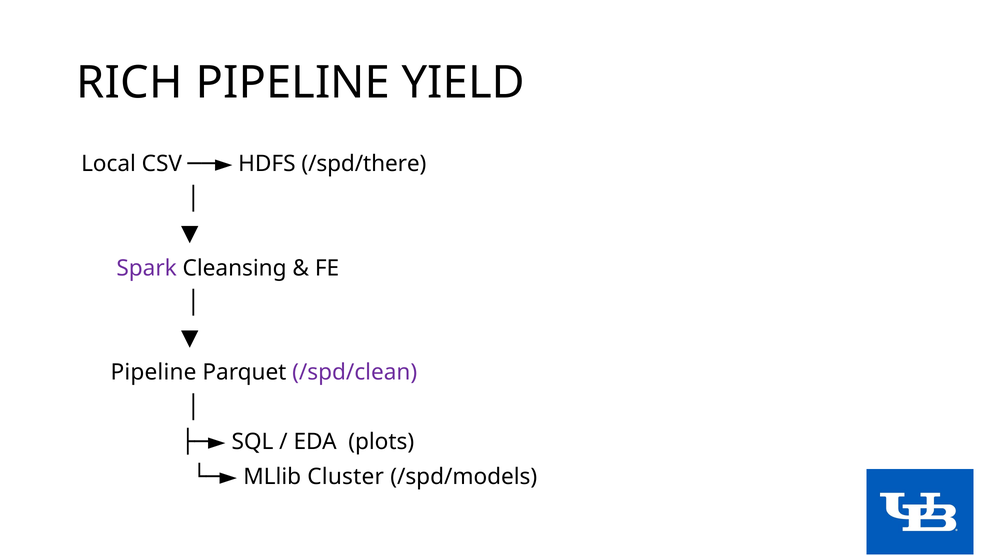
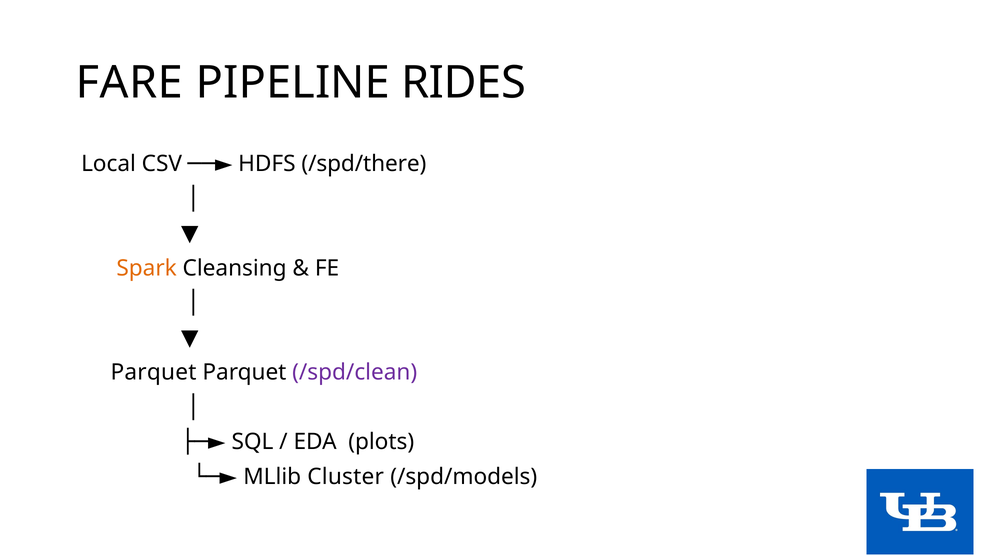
RICH: RICH -> FARE (130, 83)
YIELD: YIELD -> RIDES (464, 83)
Spark colour: purple -> orange (147, 268)
Pipeline: Pipeline -> Parquet (153, 372)
